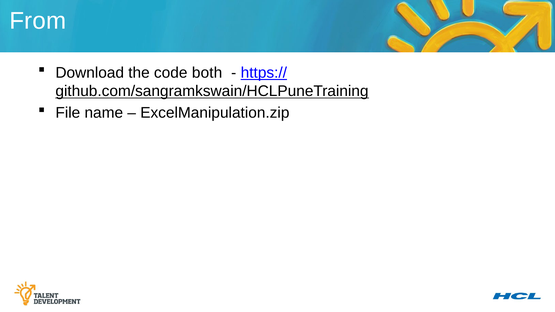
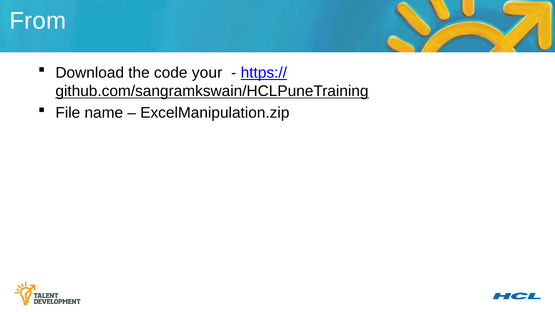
both: both -> your (207, 73)
